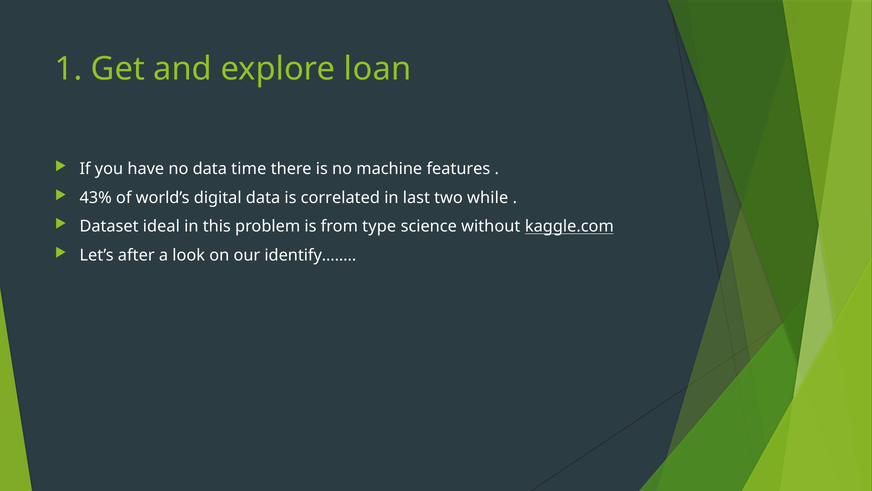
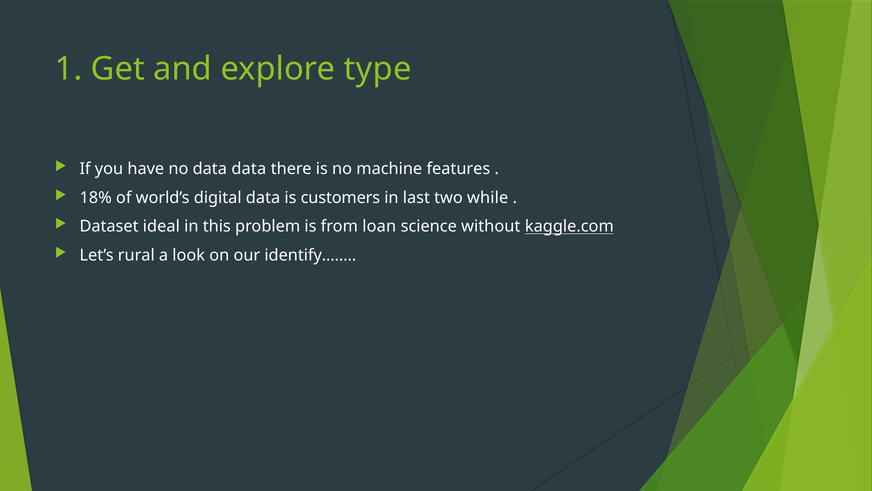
loan: loan -> type (378, 69)
data time: time -> data (249, 169)
43%: 43% -> 18% (96, 197)
correlated: correlated -> customers (340, 197)
type: type -> loan (379, 226)
after: after -> rural (136, 255)
